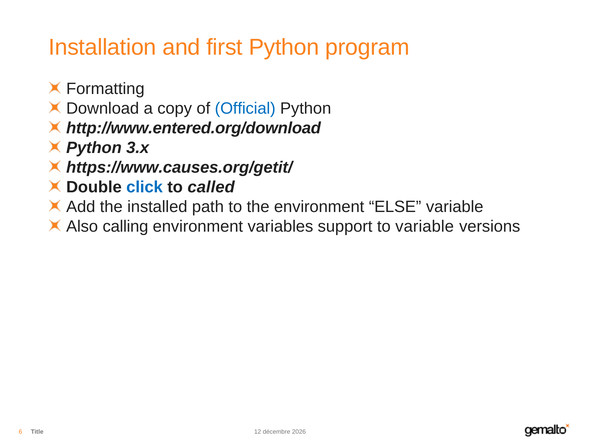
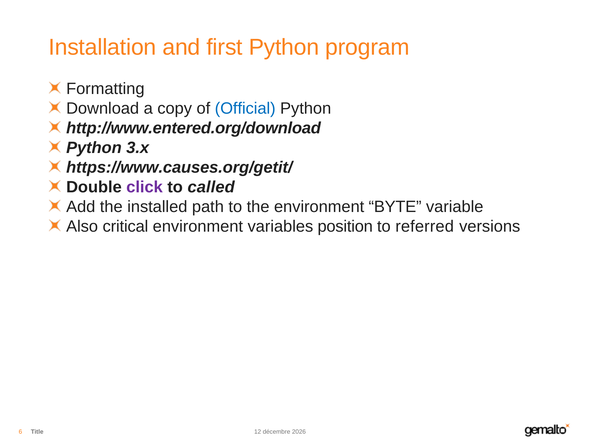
click colour: blue -> purple (145, 187)
ELSE: ELSE -> BYTE (395, 207)
calling: calling -> critical (125, 227)
support: support -> position (345, 227)
to variable: variable -> referred (425, 227)
